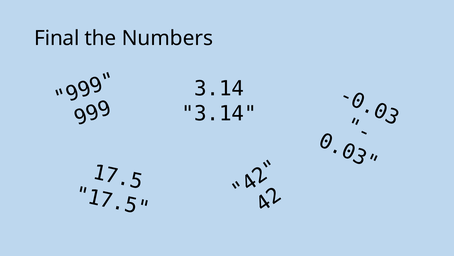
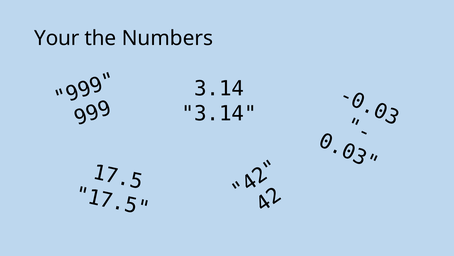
Final: Final -> Your (57, 38)
